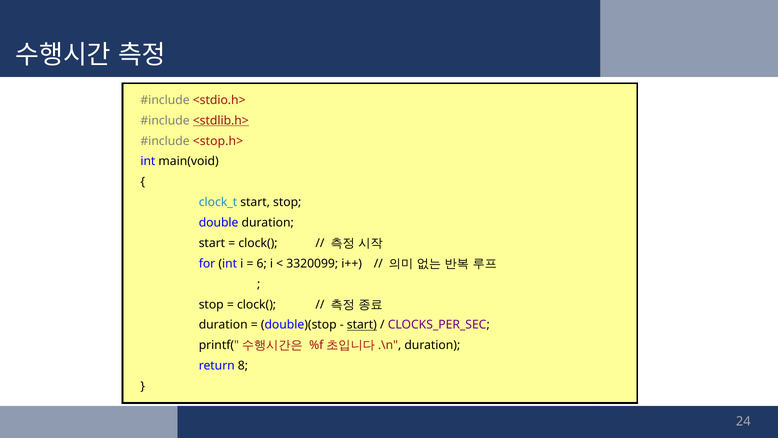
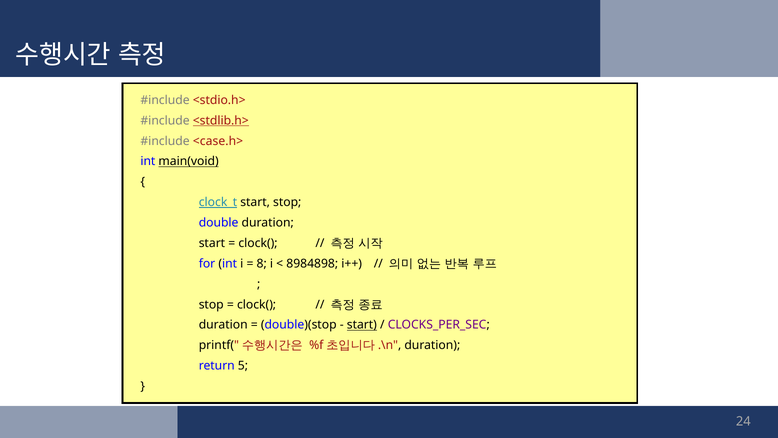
<stop.h>: <stop.h> -> <case.h> (218, 141)
main(void underline: none -> present (189, 161)
clock_t underline: none -> present (218, 202)
6: 6 -> 8 (262, 263)
3320099: 3320099 -> 8984898 (312, 263)
8: 8 -> 5 (243, 366)
